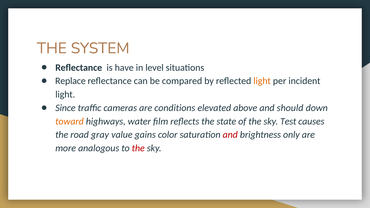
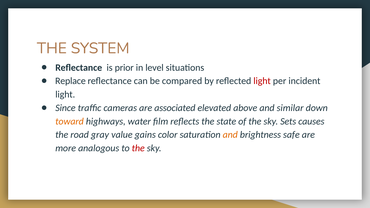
have: have -> prior (124, 68)
light colour: orange -> red (262, 81)
conditions: conditions -> associated (175, 108)
should: should -> similar (290, 108)
Test: Test -> Sets (288, 121)
and colour: red -> orange (230, 135)
only: only -> safe (291, 135)
